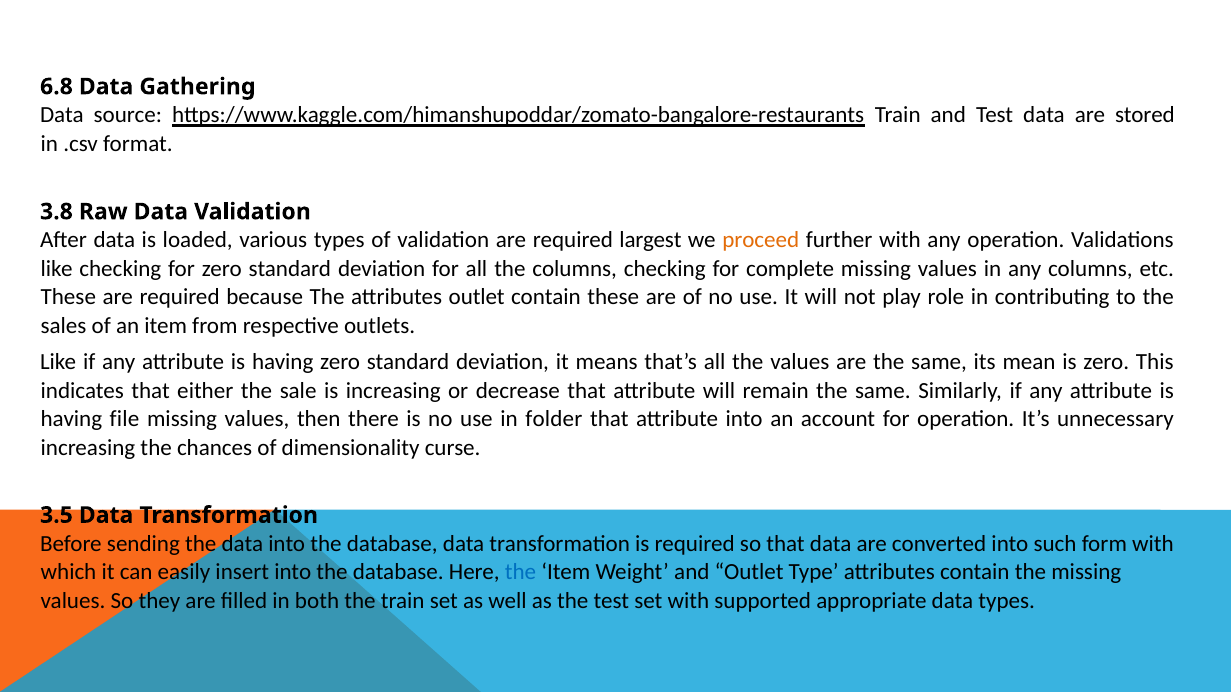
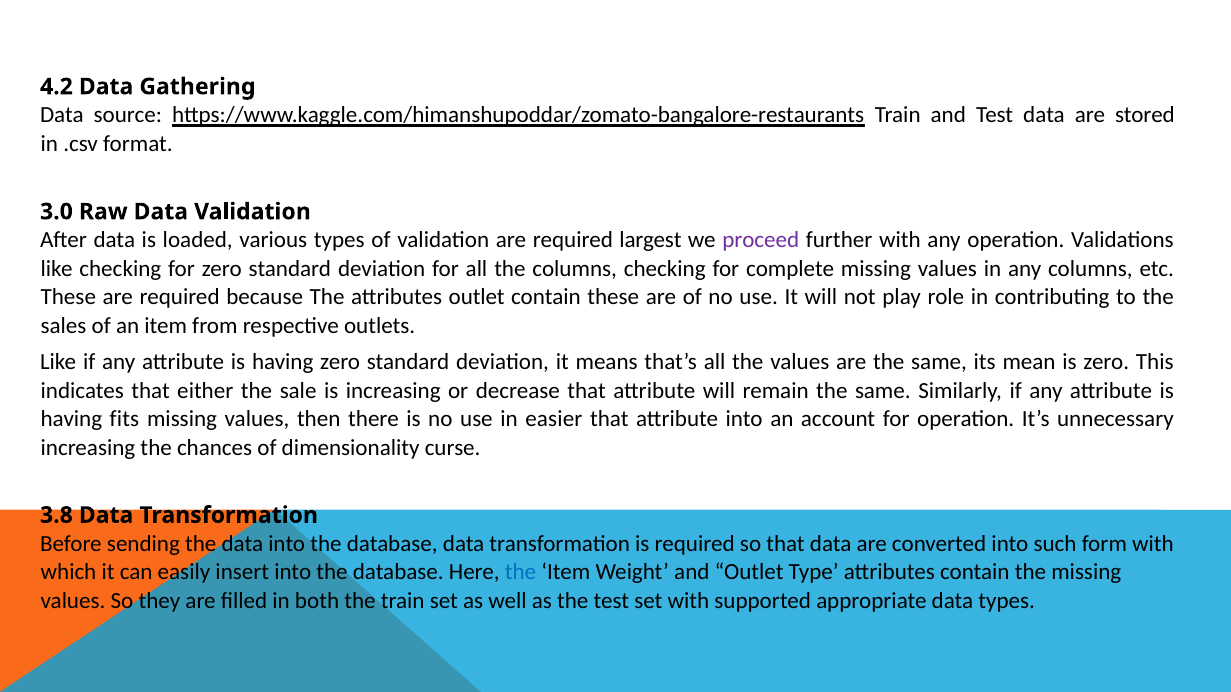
6.8: 6.8 -> 4.2 (56, 87)
3.8: 3.8 -> 3.0 (56, 212)
proceed colour: orange -> purple (761, 240)
file: file -> fits (124, 420)
folder: folder -> easier (554, 420)
3.5: 3.5 -> 3.8 (56, 515)
